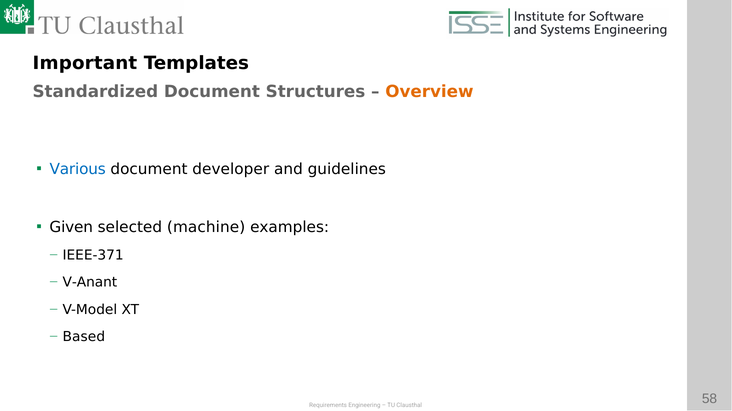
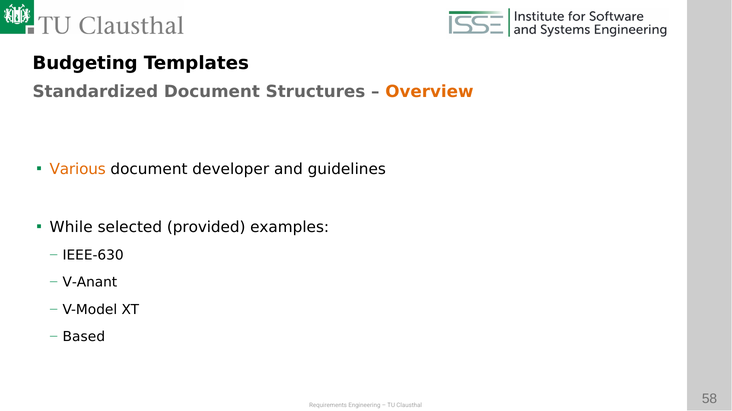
Important: Important -> Budgeting (85, 63)
Various colour: blue -> orange (78, 169)
Given: Given -> While (71, 228)
machine: machine -> provided (206, 228)
IEEE-371: IEEE-371 -> IEEE-630 (93, 256)
